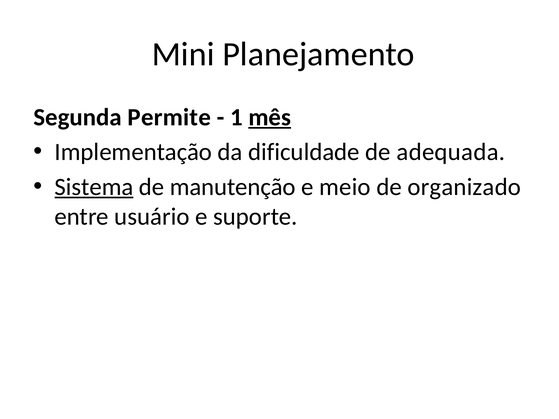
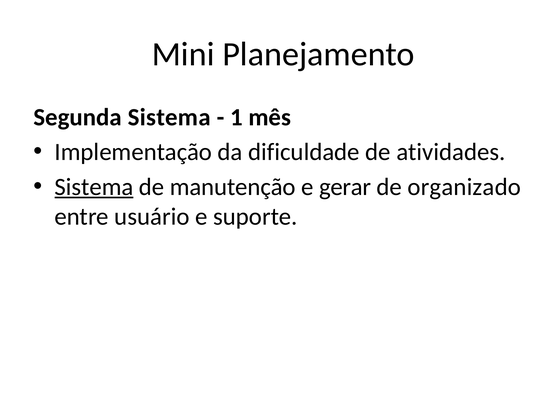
Segunda Permite: Permite -> Sistema (169, 117)
mês underline: present -> none (270, 117)
adequada: adequada -> atividades (451, 152)
meio: meio -> gerar (345, 187)
